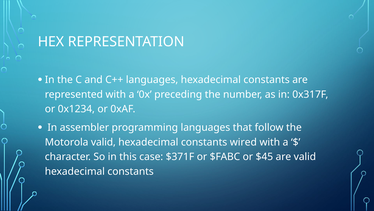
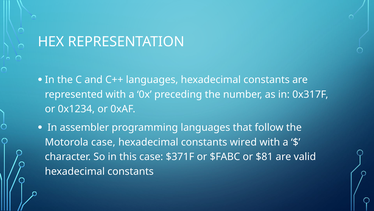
Motorola valid: valid -> case (103, 142)
$45: $45 -> $81 (264, 156)
